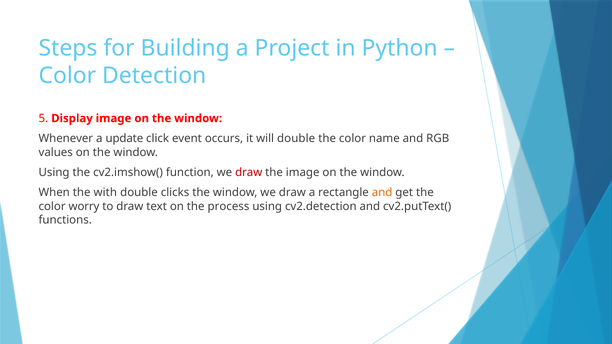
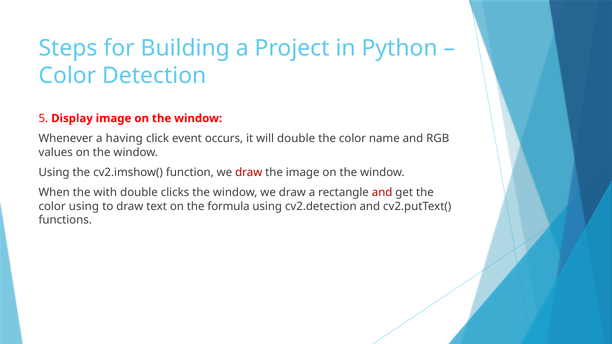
update: update -> having (124, 139)
and colour: orange -> red (382, 193)
color worry: worry -> using (84, 206)
process: process -> formula (229, 206)
